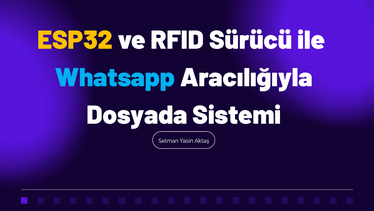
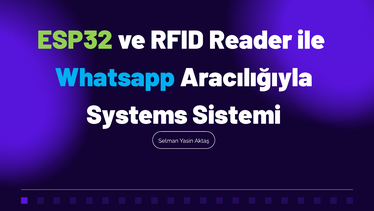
ESP32 colour: yellow -> light green (75, 40)
Sürücü: Sürücü -> Reader (251, 40)
Dosyada: Dosyada -> Systems (137, 115)
